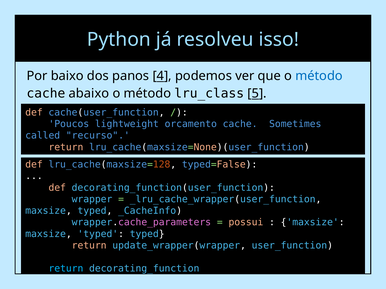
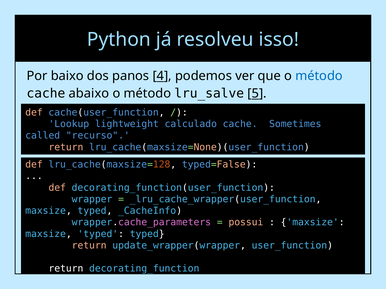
lru_class: lru_class -> lru_salve (209, 93)
Poucos: Poucos -> Lookup (69, 124)
orcamento: orcamento -> calculado (191, 124)
return colour: light blue -> white (66, 269)
